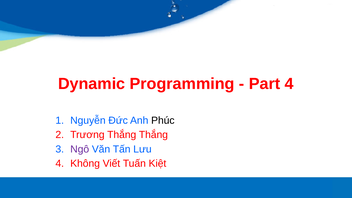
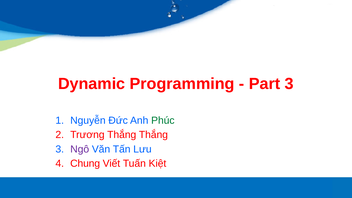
Part 4: 4 -> 3 (289, 84)
Phúc colour: black -> green (163, 120)
Không: Không -> Chung (85, 164)
